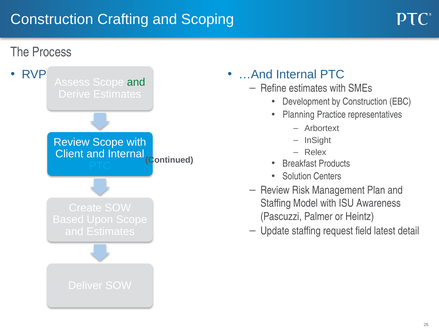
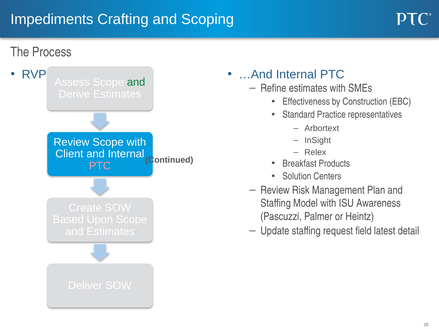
Construction: Construction -> Impediments (52, 19)
Development: Development -> Effectiveness (306, 102)
Planning: Planning -> Standard (299, 115)
PTC colour: light blue -> pink (100, 166)
